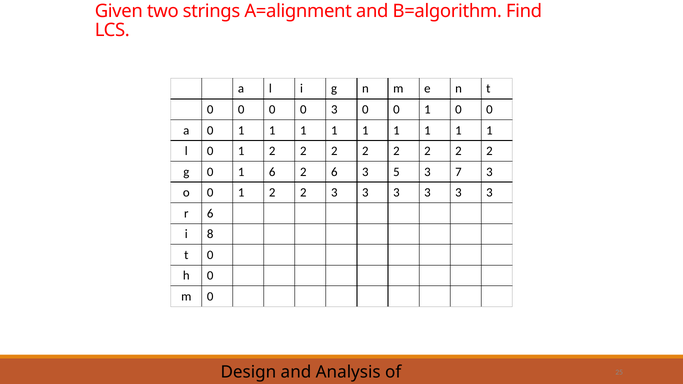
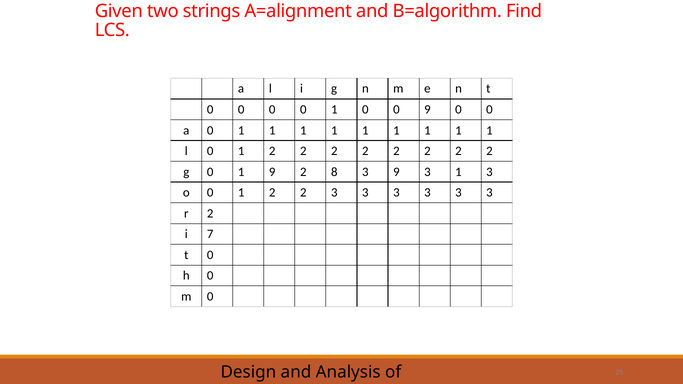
0 0 3: 3 -> 1 (334, 110)
0 0 1: 1 -> 9 (427, 110)
1 6: 6 -> 9 (272, 172)
2 6: 6 -> 8 (334, 172)
3 5: 5 -> 9 (396, 172)
3 7: 7 -> 1 (458, 172)
r 6: 6 -> 2 (210, 213)
8: 8 -> 7 (210, 234)
